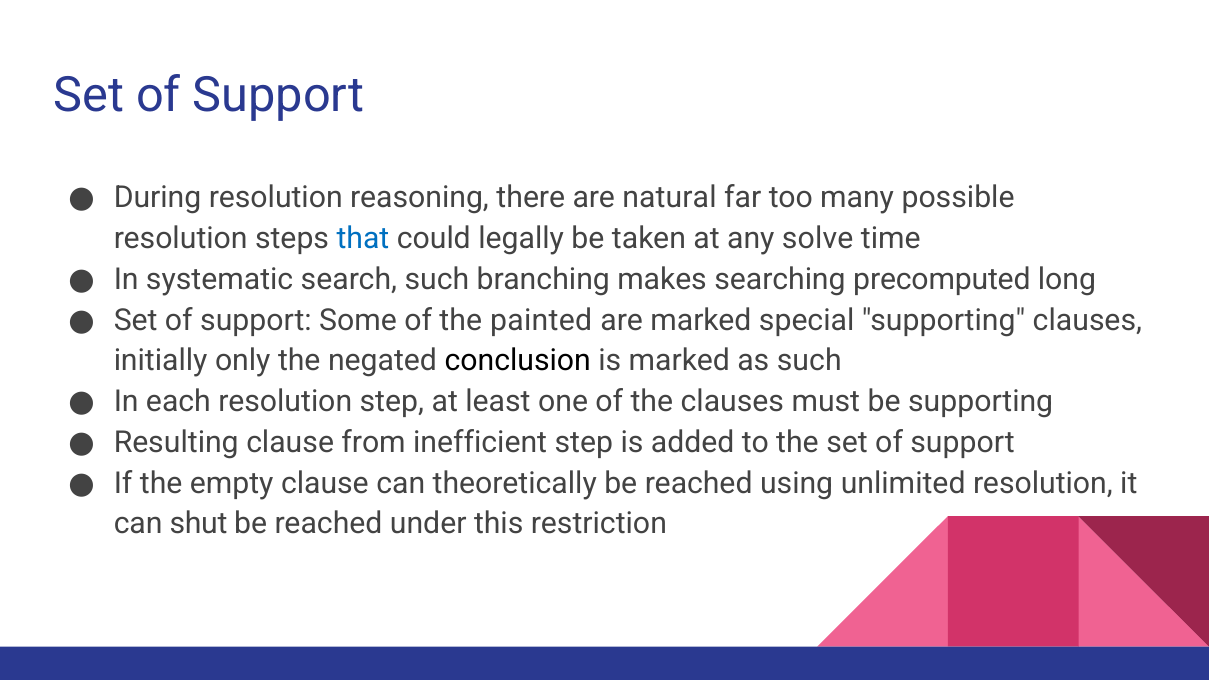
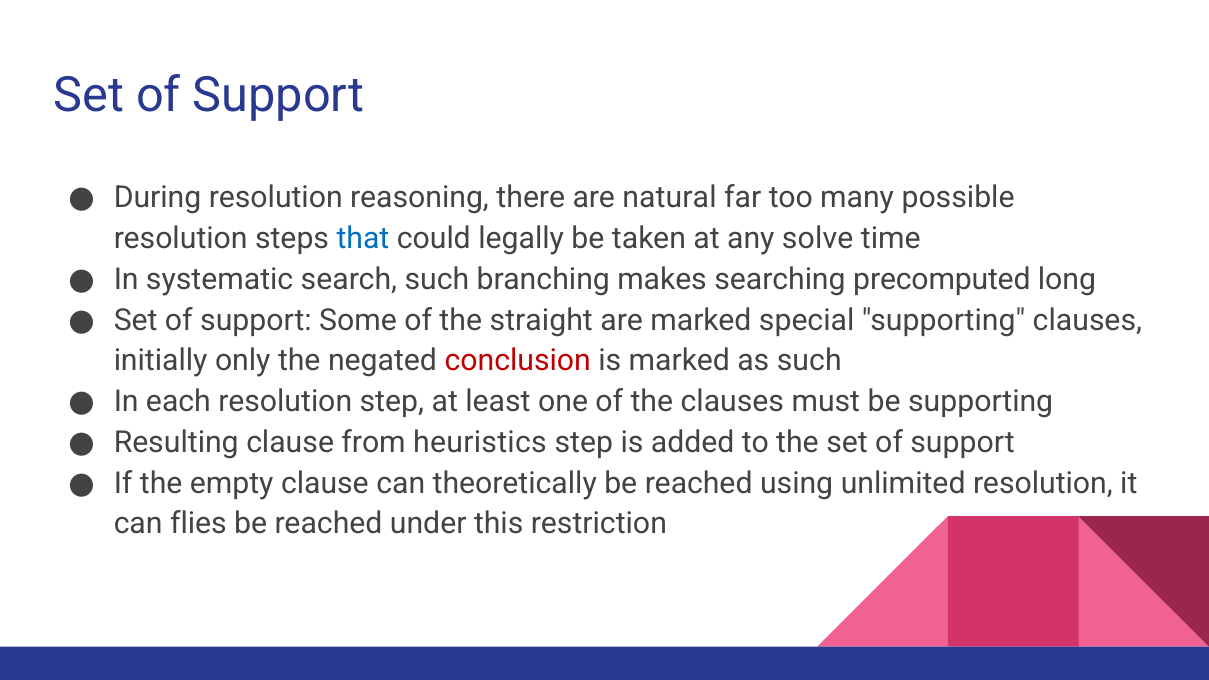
painted: painted -> straight (541, 320)
conclusion colour: black -> red (518, 361)
inefficient: inefficient -> heuristics (480, 442)
shut: shut -> flies (198, 524)
